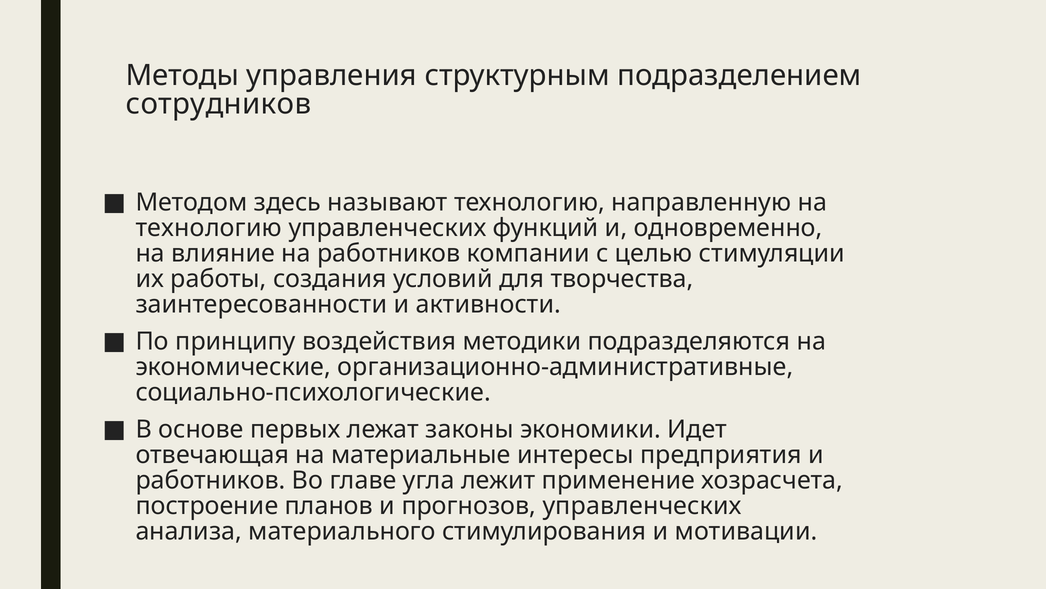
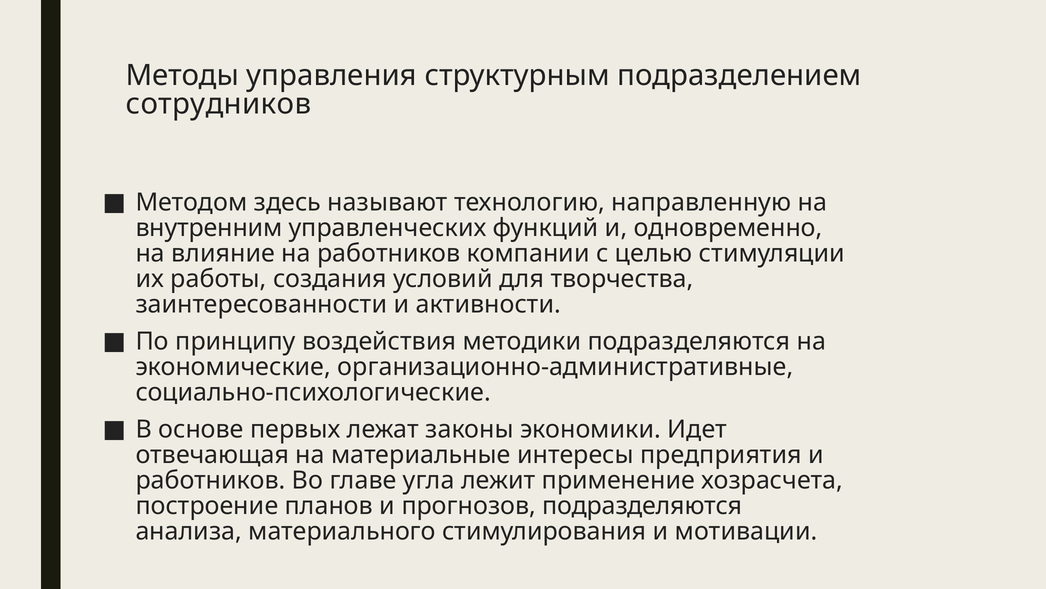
технологию: технологию -> внутренним (209, 228)
прогнозов управленческих: управленческих -> подразделяются (642, 505)
